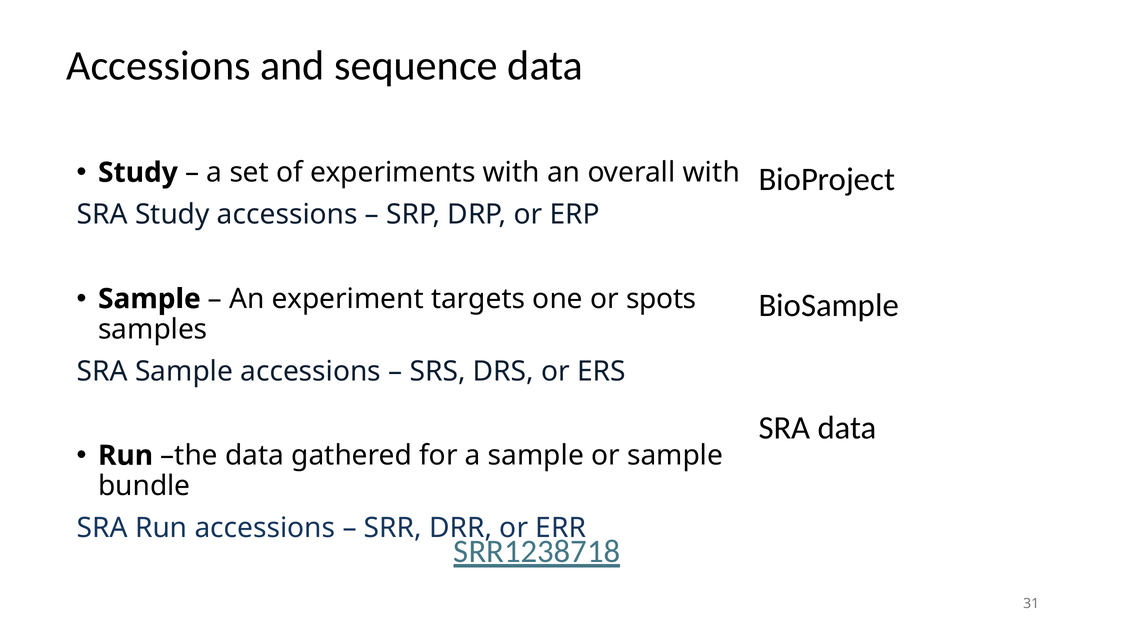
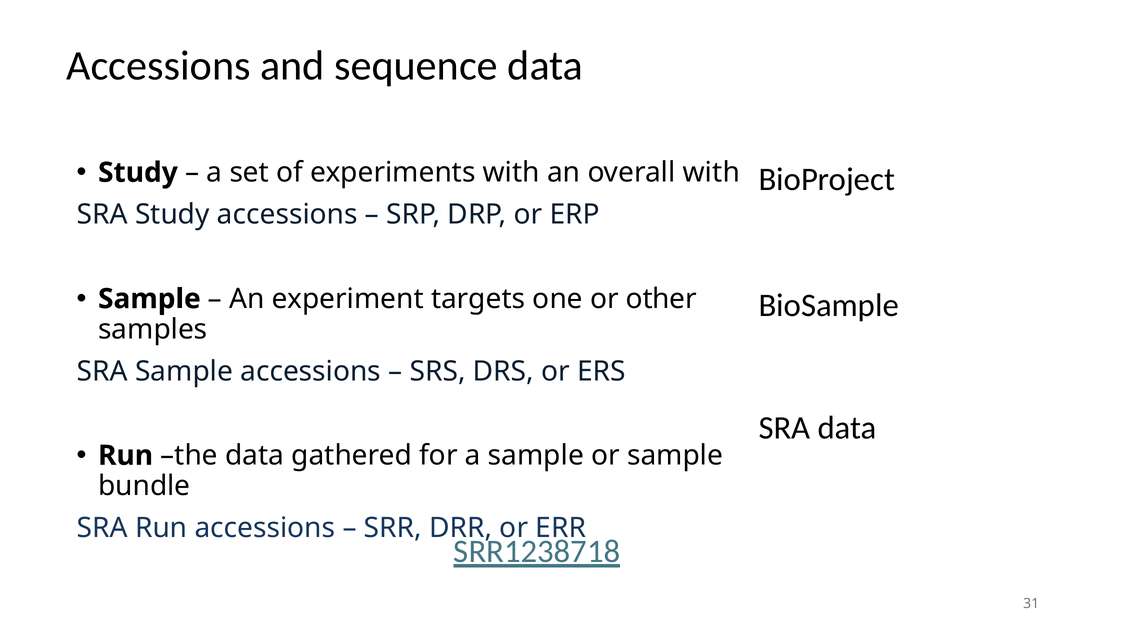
spots: spots -> other (661, 299)
